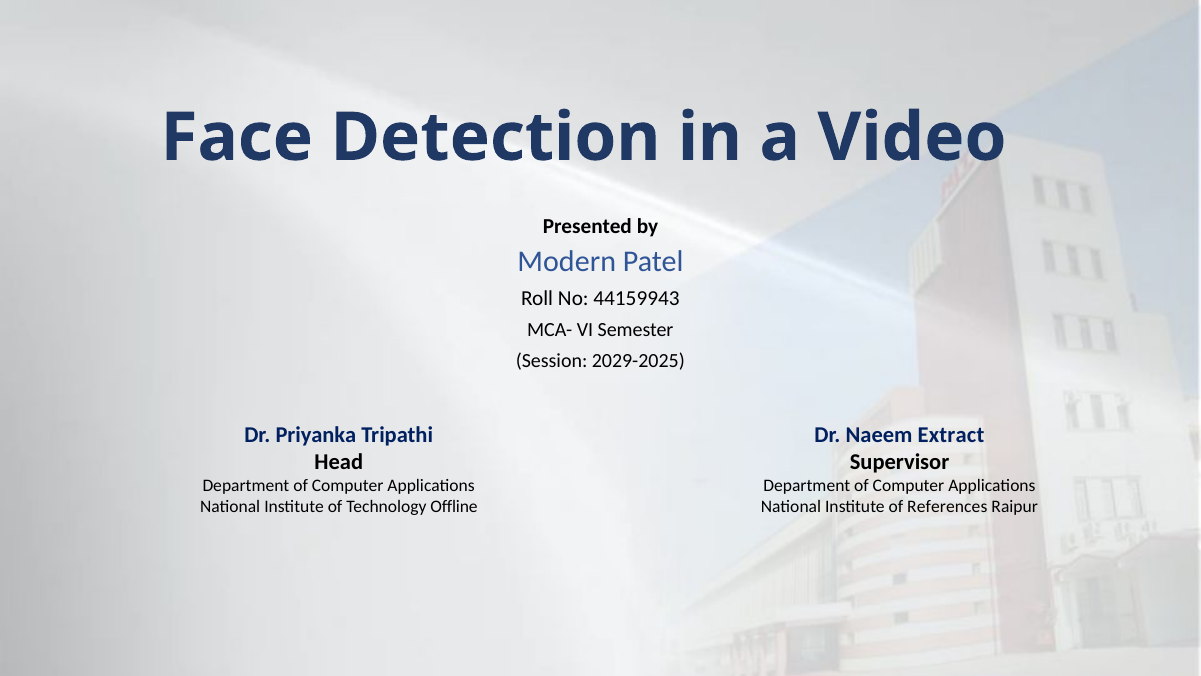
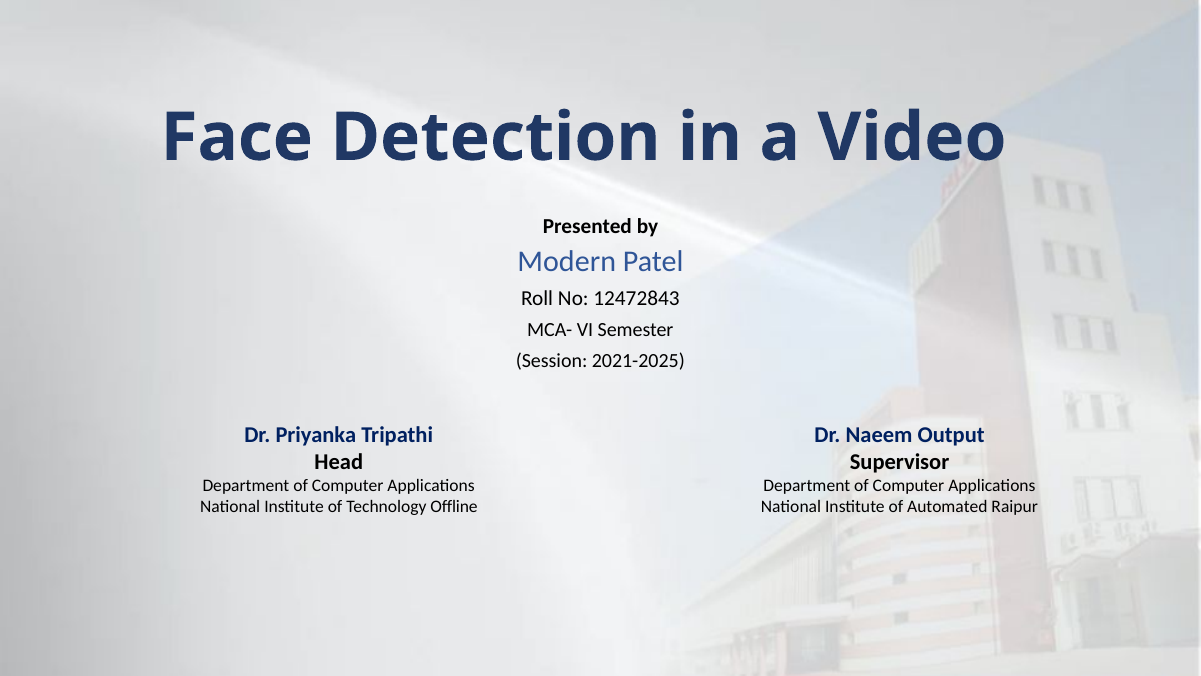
44159943: 44159943 -> 12472843 (637, 298)
2029-2025: 2029-2025 -> 2021-2025 (638, 360)
Extract: Extract -> Output (951, 435)
References: References -> Automated (947, 507)
